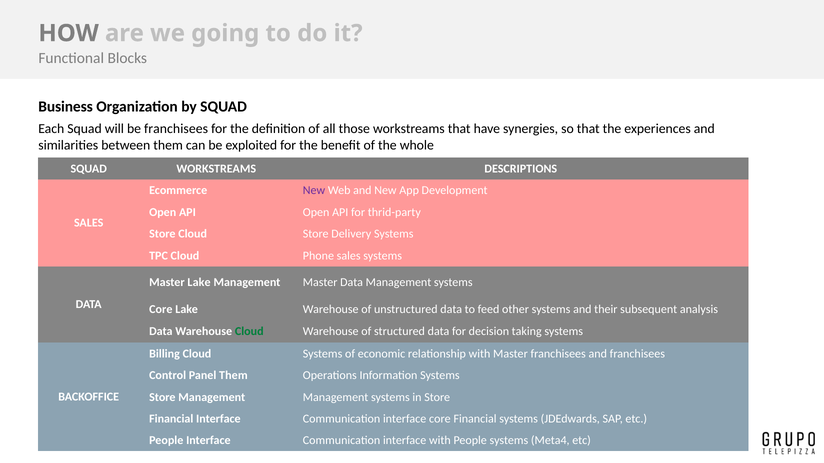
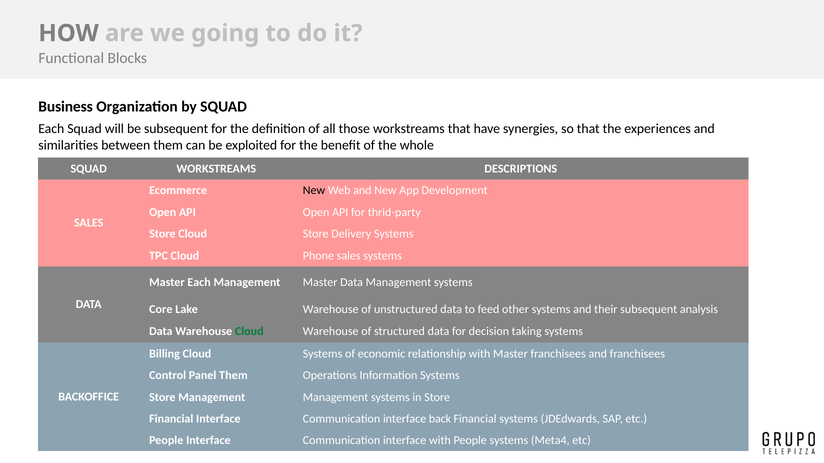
be franchisees: franchisees -> subsequent (176, 129)
New colour: purple -> black (314, 191)
Master Lake: Lake -> Each (199, 283)
interface core: core -> back (440, 419)
